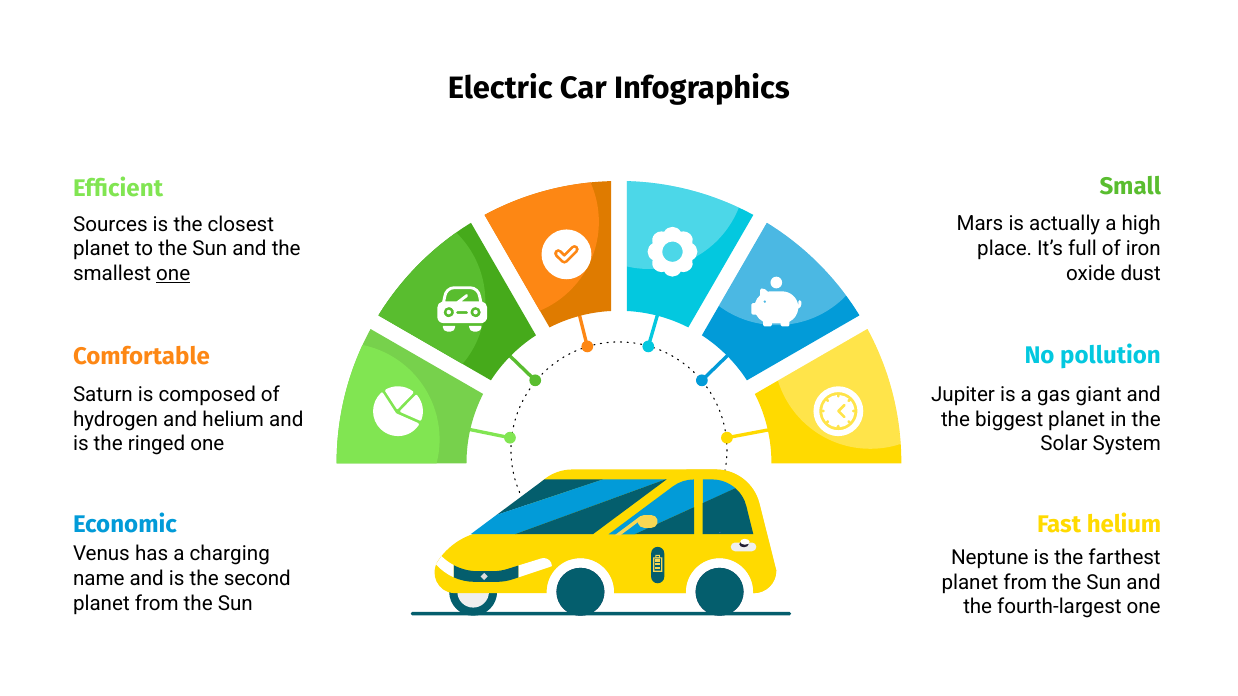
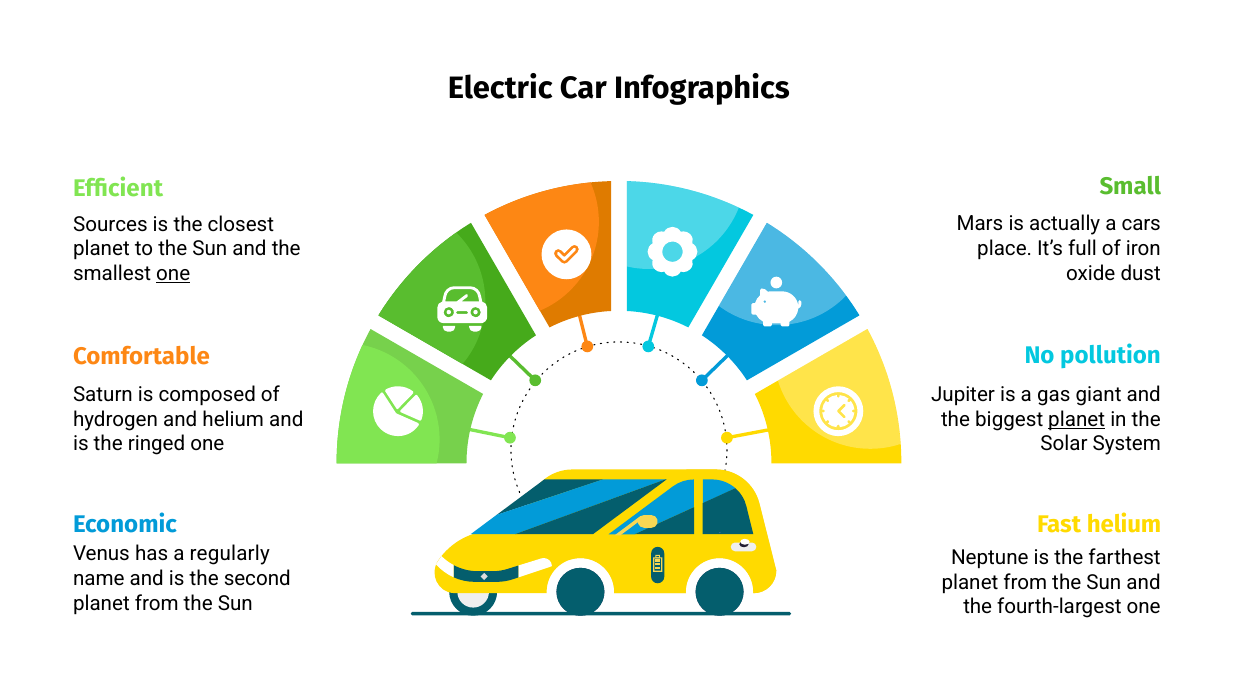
high: high -> cars (1141, 224)
planet underline: none -> present (1077, 420)
charging: charging -> regularly (230, 554)
